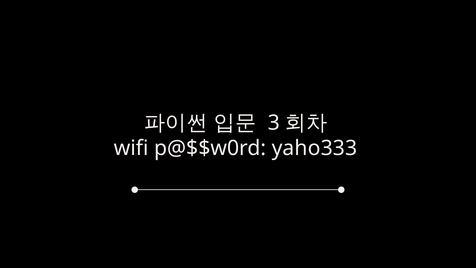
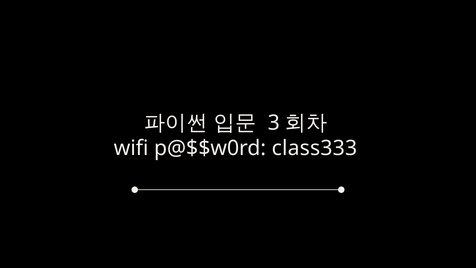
yaho333: yaho333 -> class333 (314, 148)
